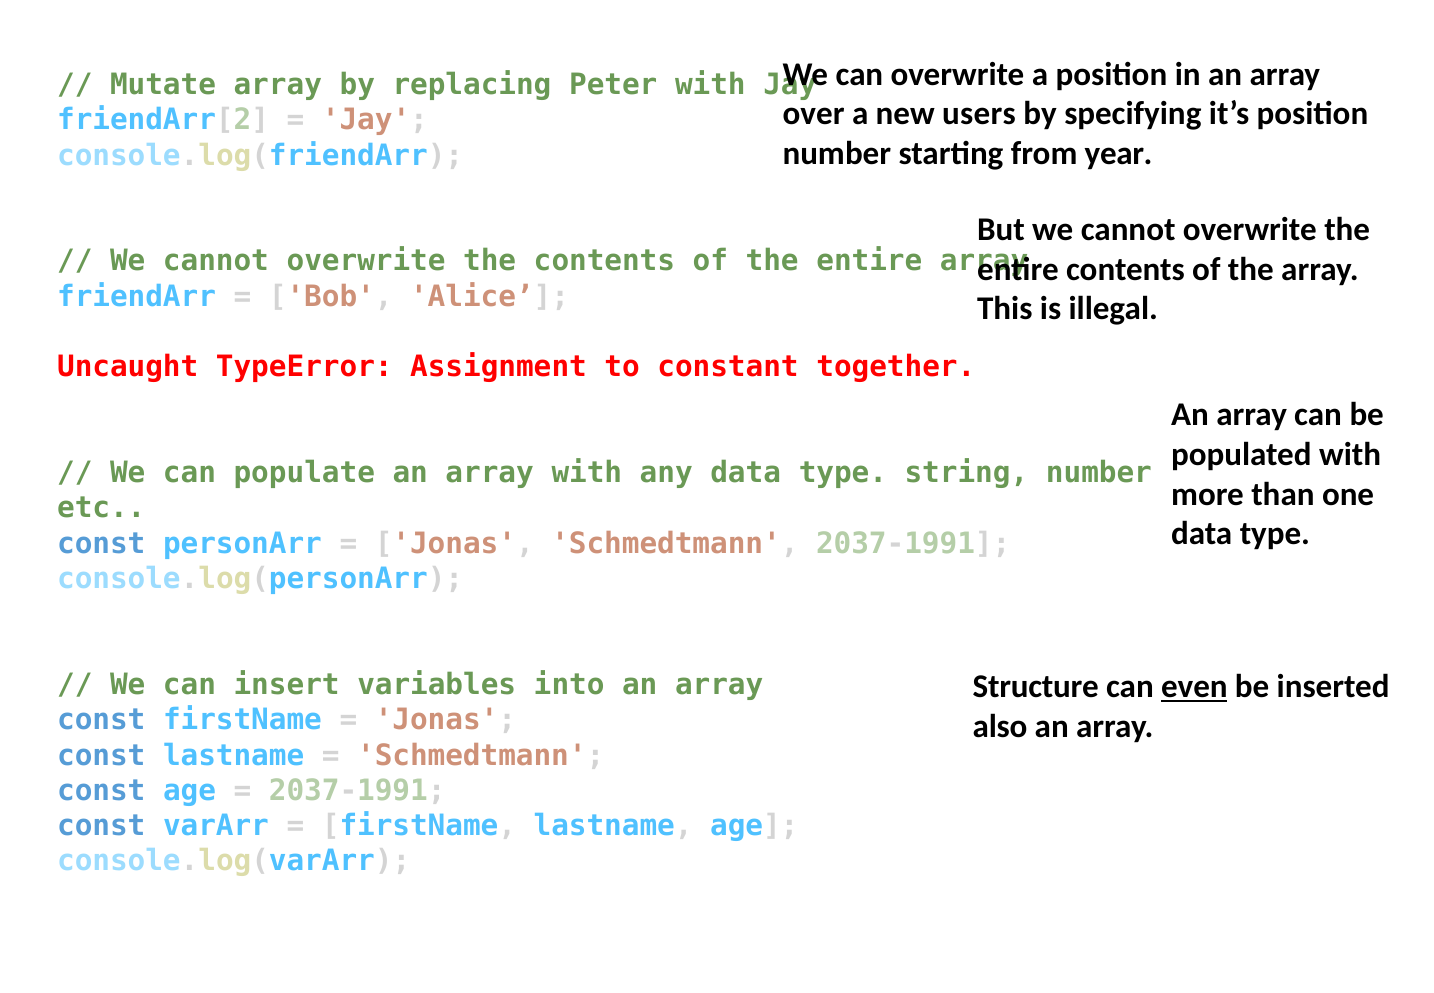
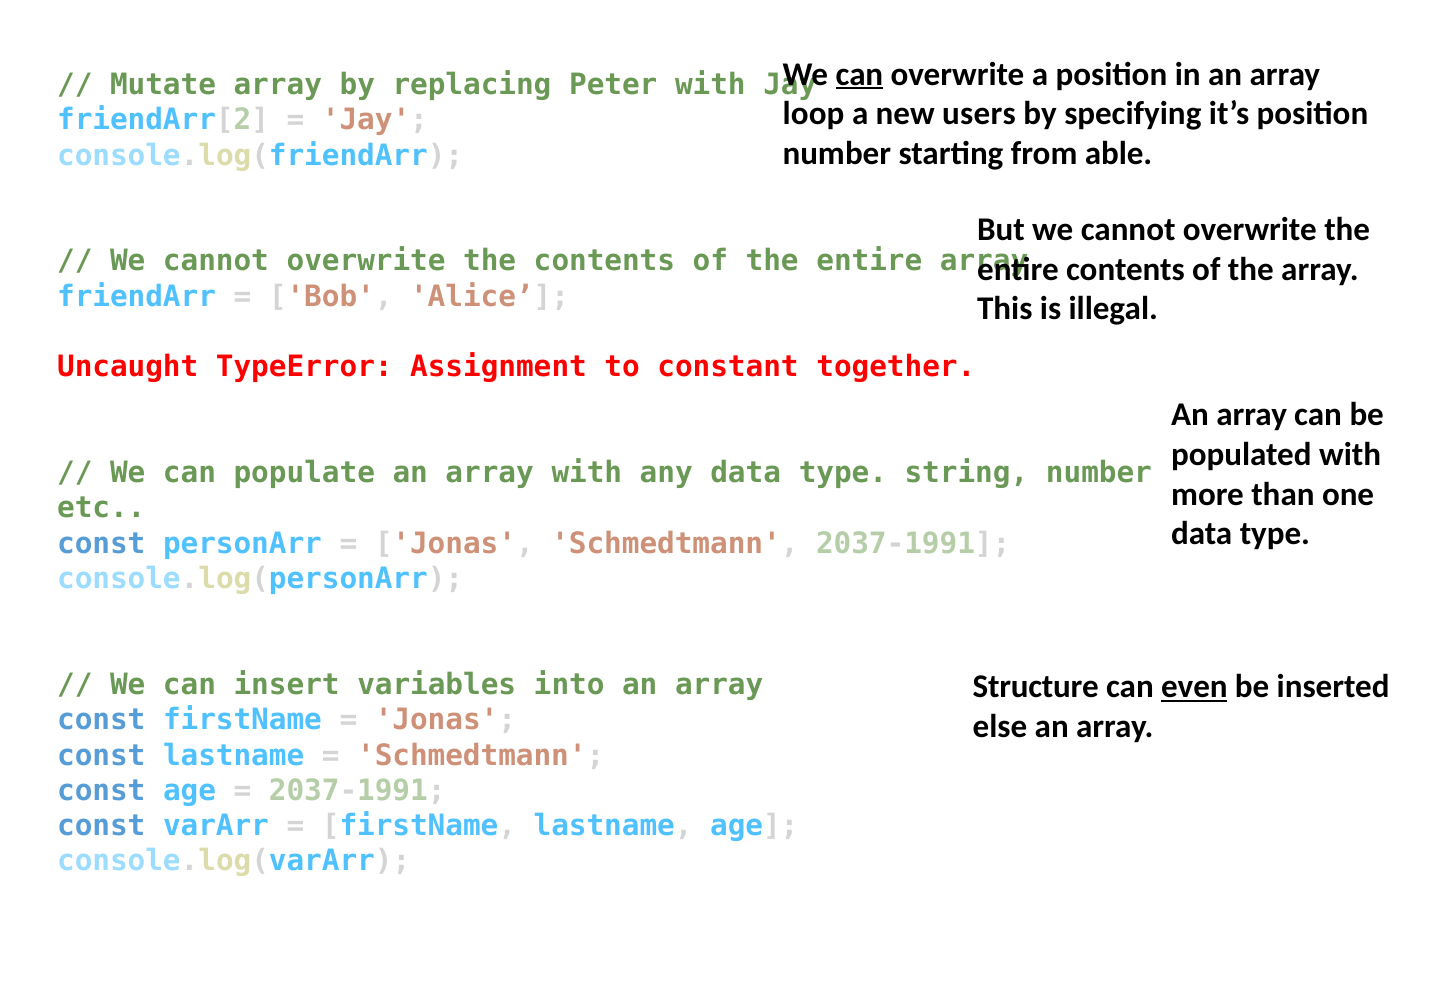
can underline: none -> present (859, 74)
over: over -> loop (814, 114)
year: year -> able (1119, 154)
also: also -> else (1000, 727)
